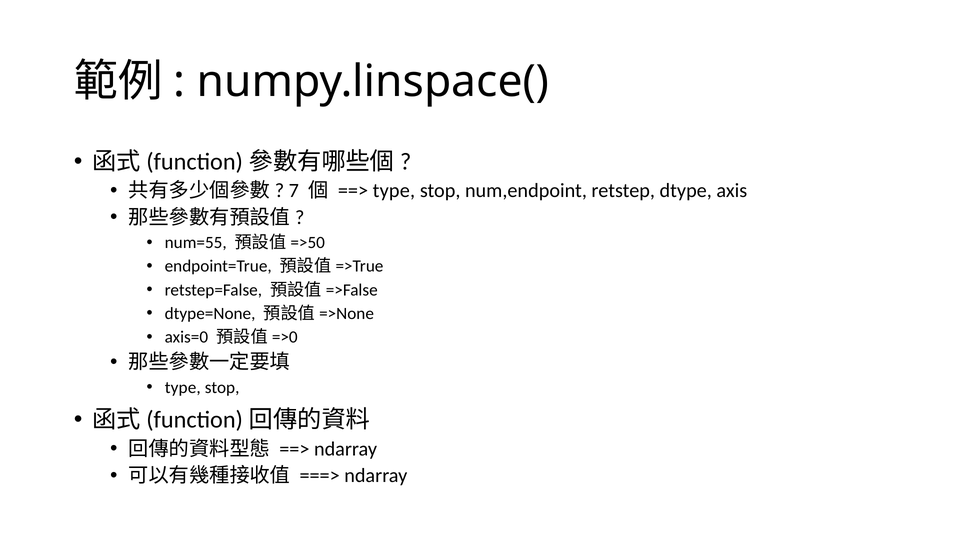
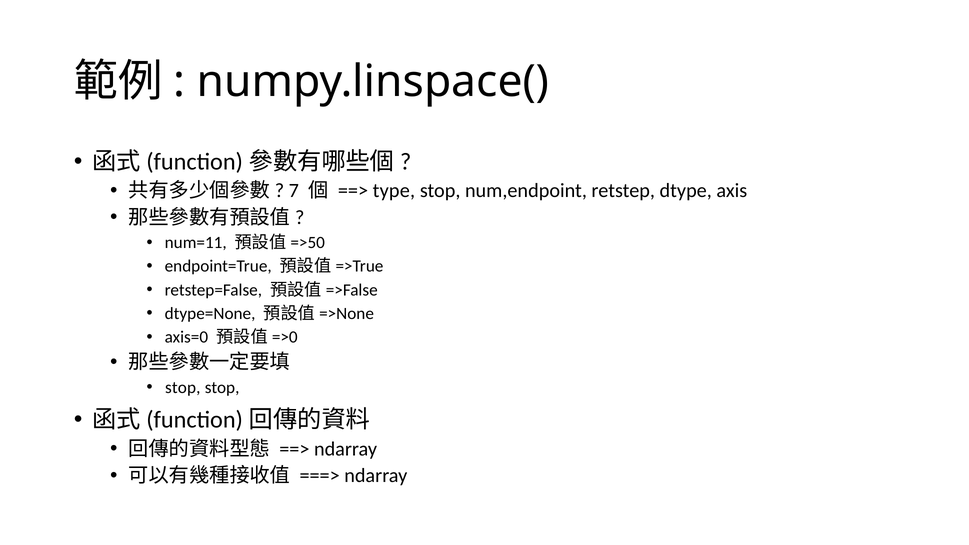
num=55: num=55 -> num=11 (196, 243)
type: type -> stop (183, 387)
